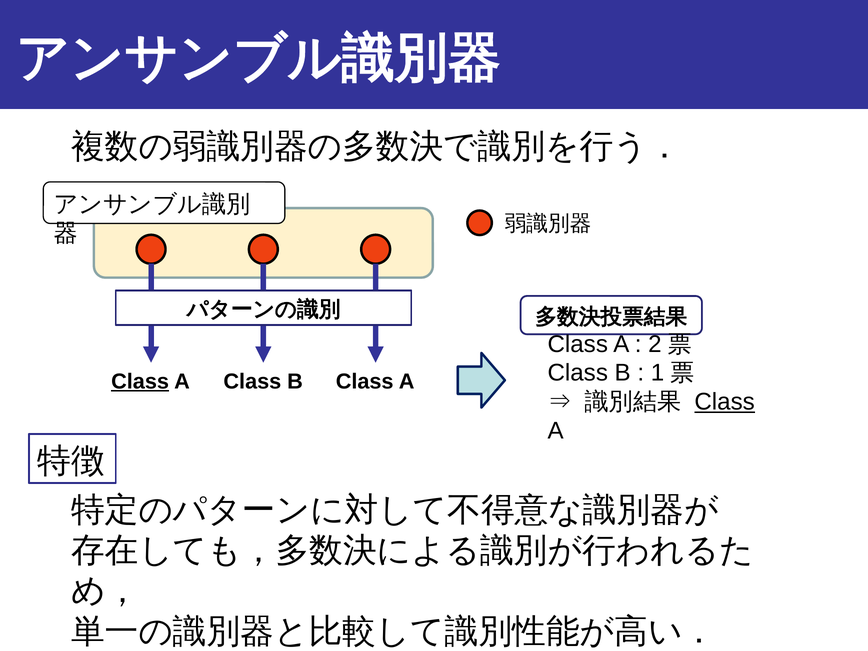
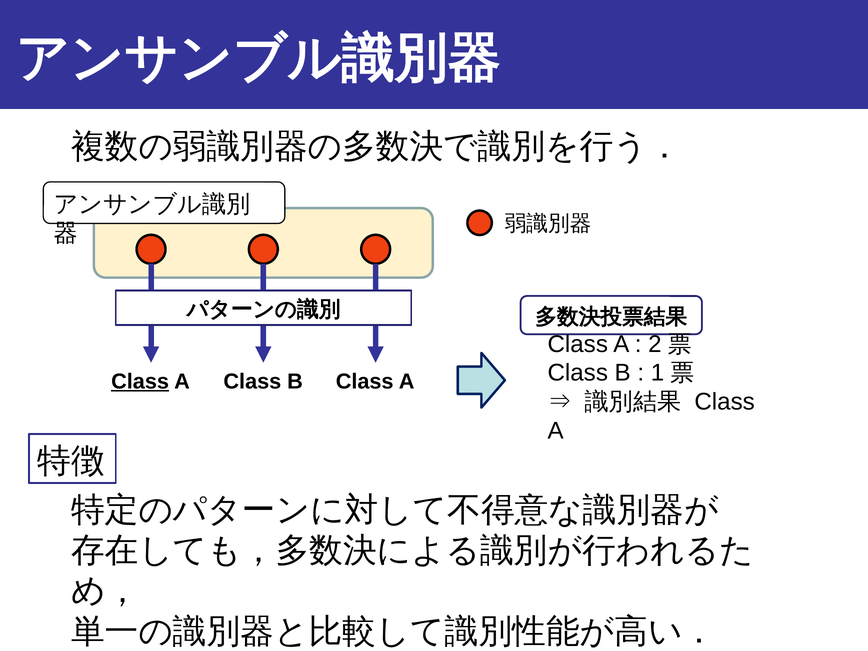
Class underline: present -> none (725, 402)
